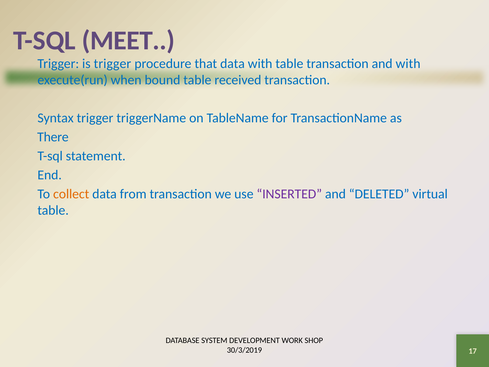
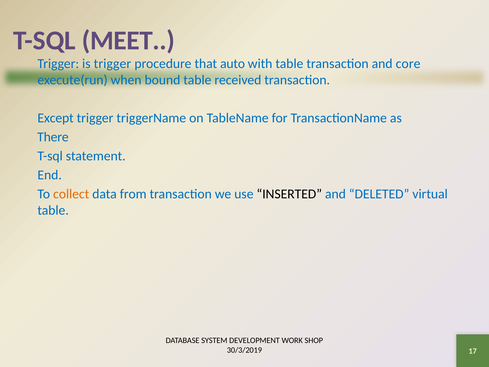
that data: data -> auto (233, 63)
and with: with -> core (408, 63)
Syntax: Syntax -> Except (56, 118)
INSERTED colour: purple -> black (289, 194)
